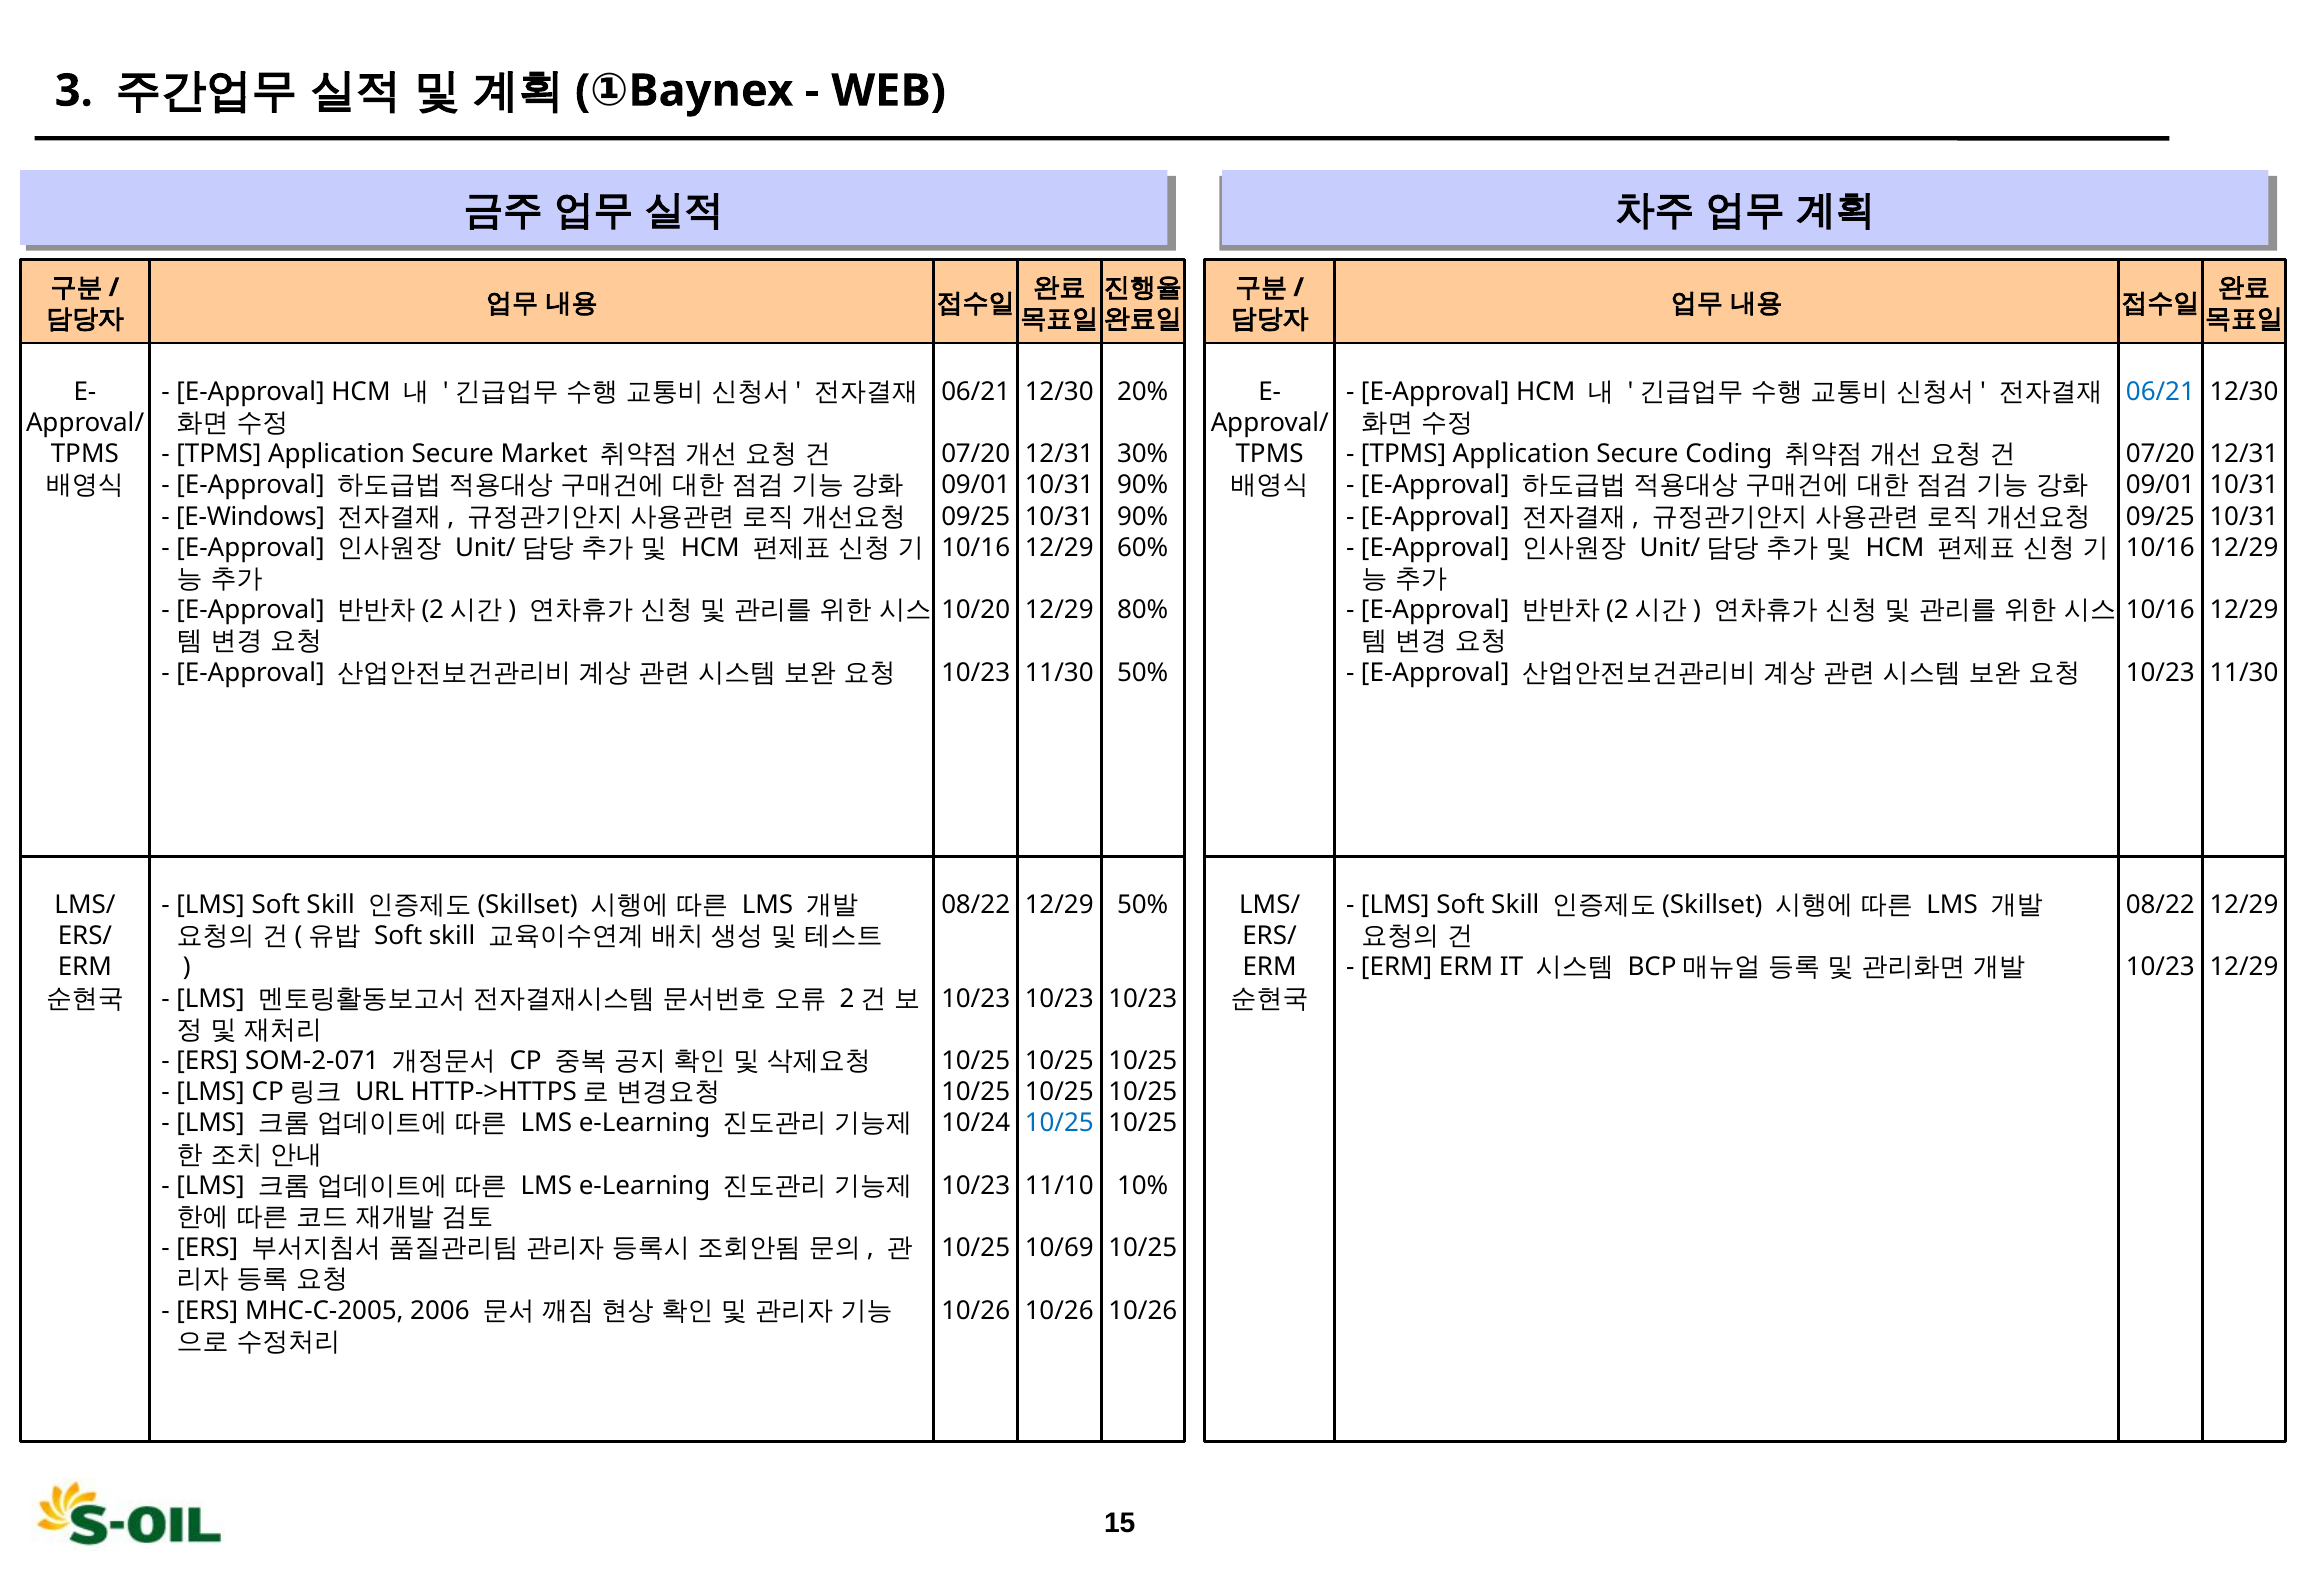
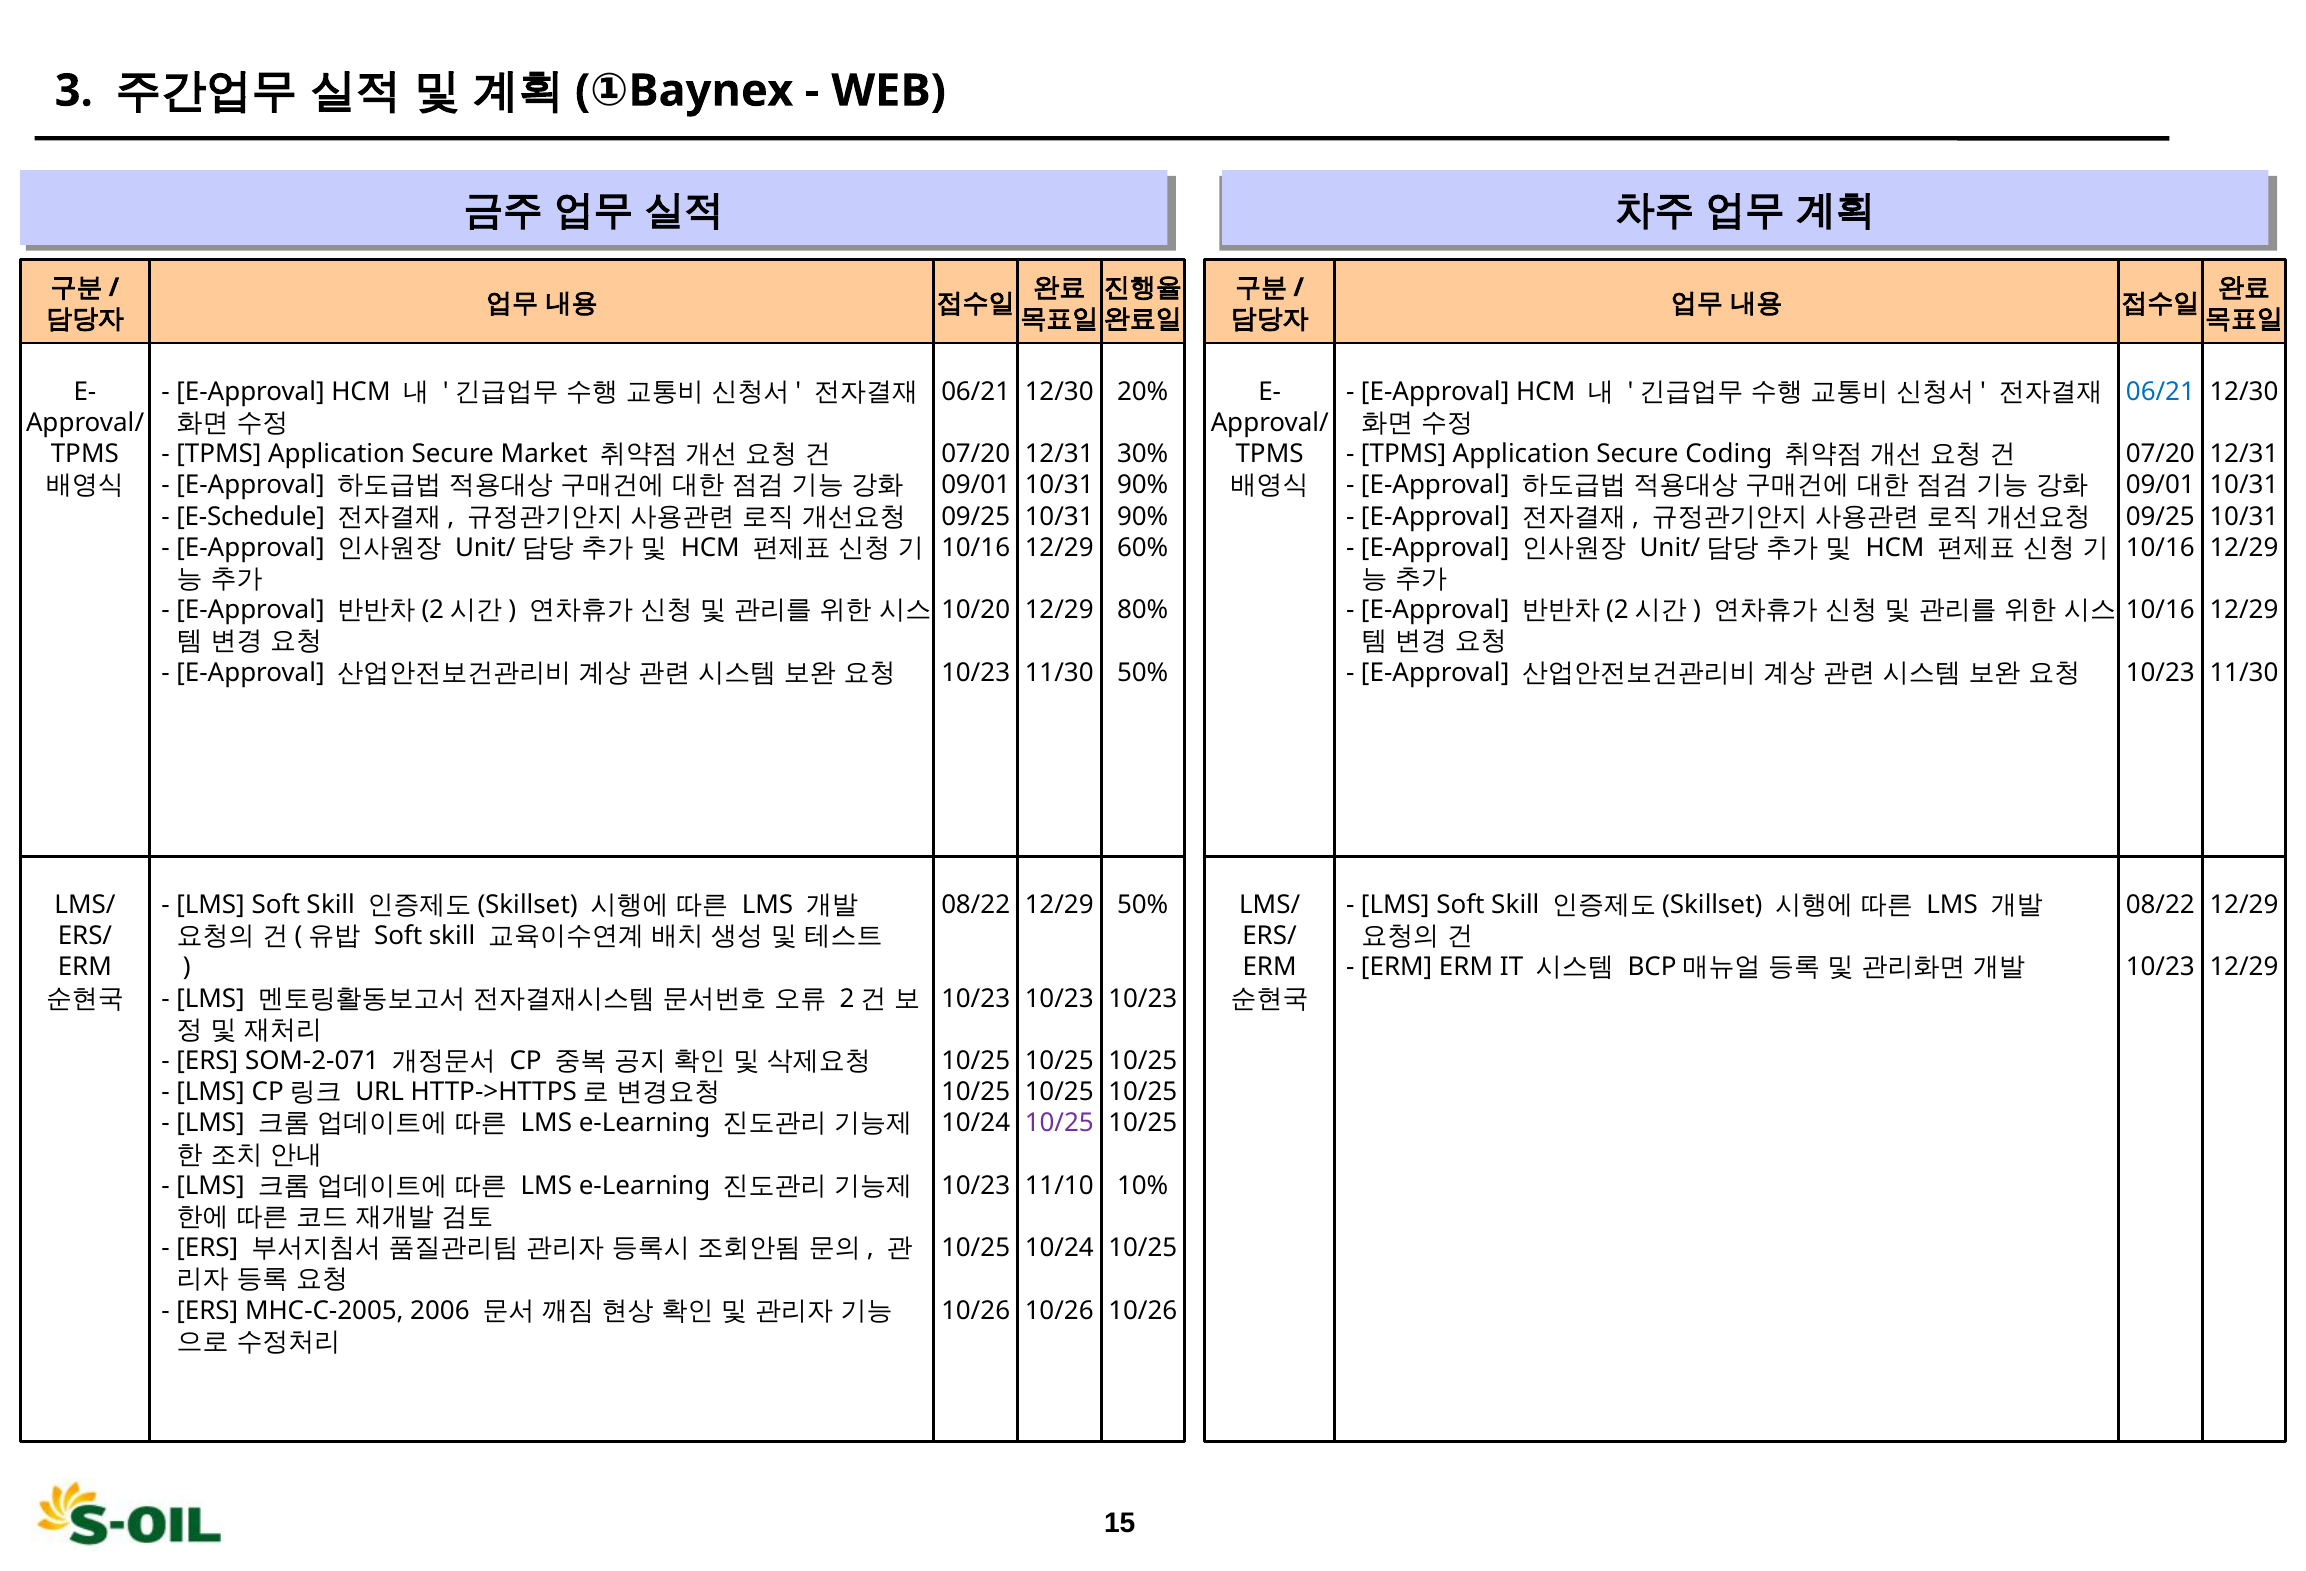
E-Windows: E-Windows -> E-Schedule (251, 516)
10/25 colour: blue -> purple (1059, 1123)
10/69: 10/69 -> 10/24 (1059, 1248)
